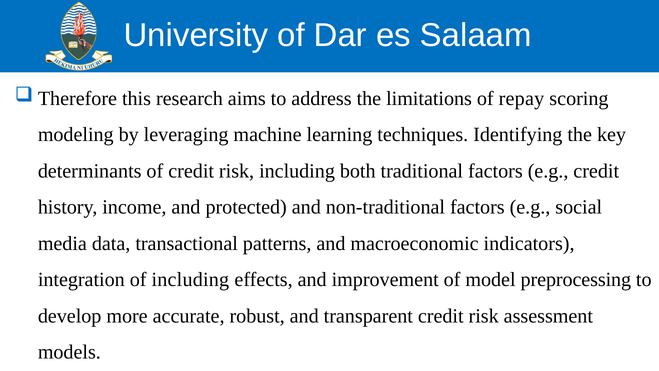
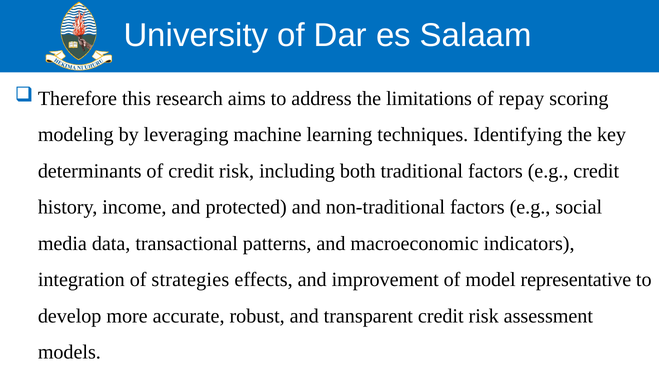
of including: including -> strategies (190, 279)
preprocessing: preprocessing -> representative (576, 279)
